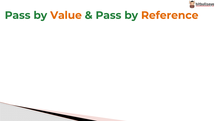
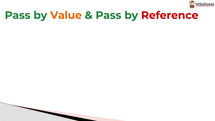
Reference colour: orange -> red (170, 15)
